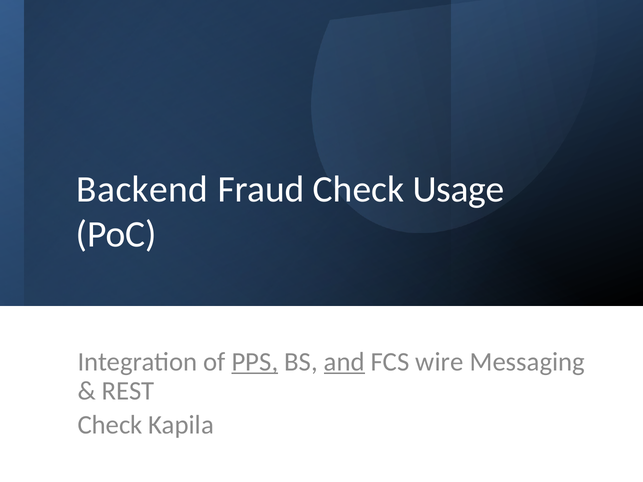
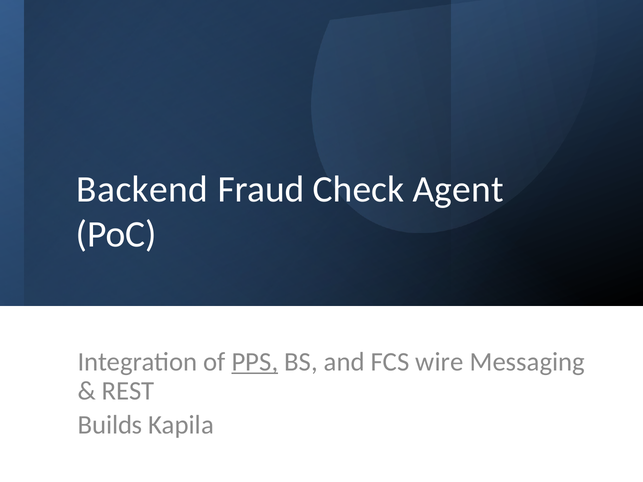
Usage: Usage -> Agent (458, 190)
and underline: present -> none (344, 362)
Check: Check -> Builds (110, 425)
